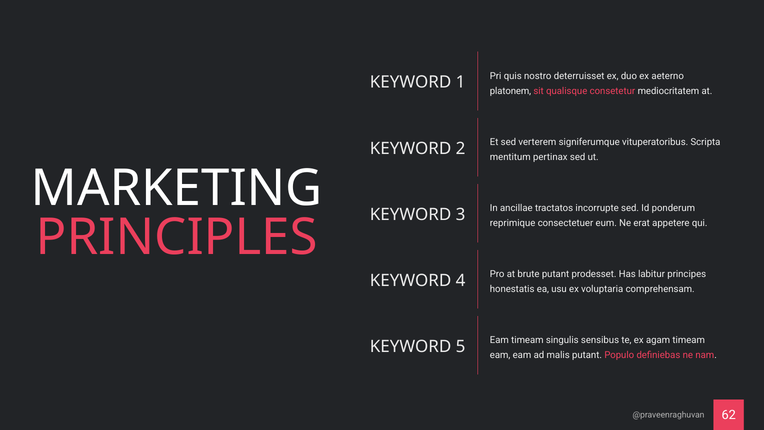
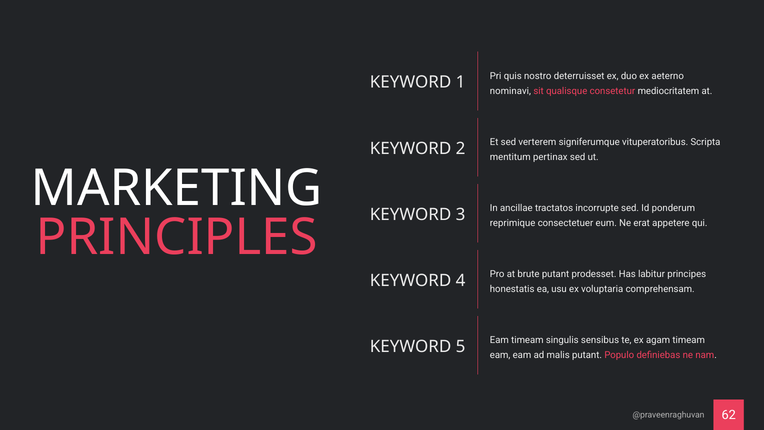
platonem: platonem -> nominavi (510, 91)
